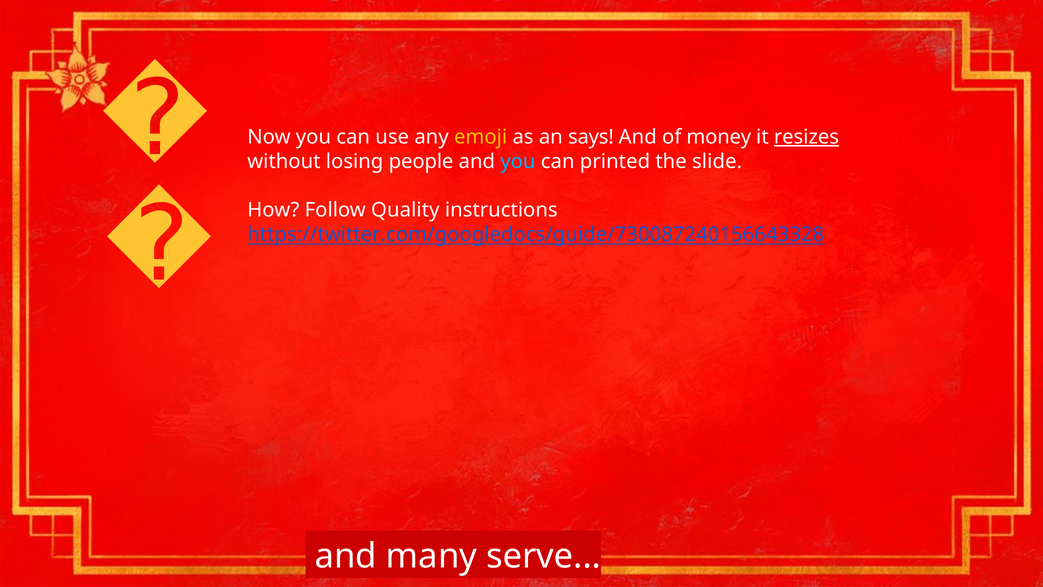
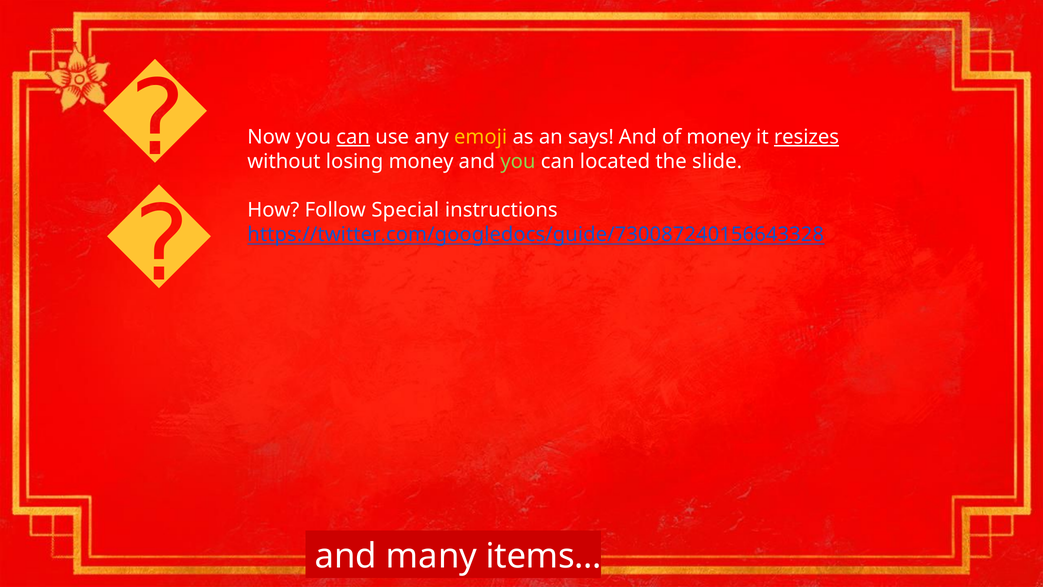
can underline: none -> present (353, 137)
losing people: people -> money (421, 161)
you colour: light blue -> light green (518, 161)
printed: printed -> located (615, 161)
Quality: Quality -> Special (405, 210)
serve: serve -> items (544, 556)
